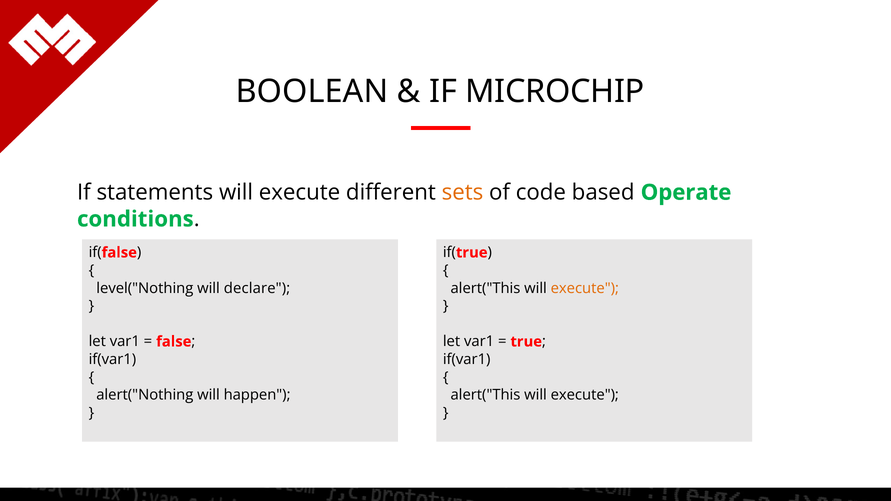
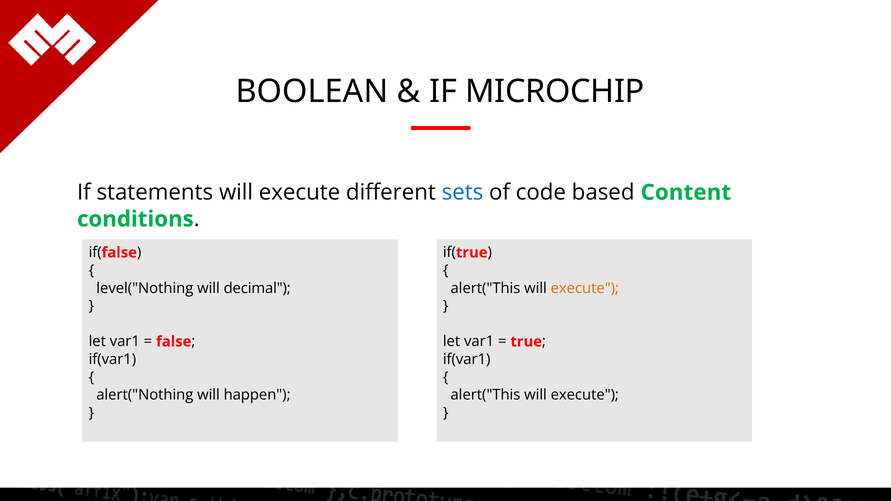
sets colour: orange -> blue (463, 192)
Operate: Operate -> Content (686, 192)
declare: declare -> decimal (257, 288)
